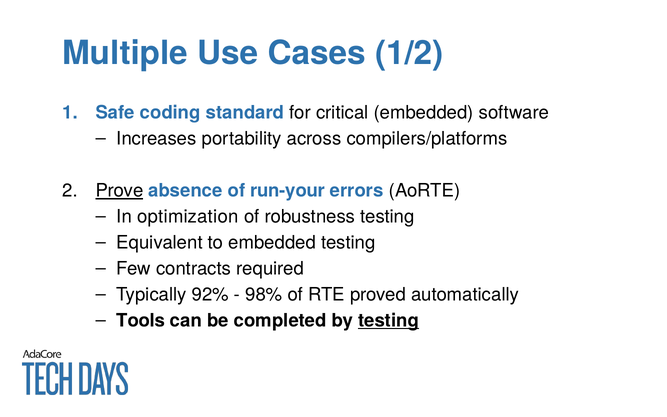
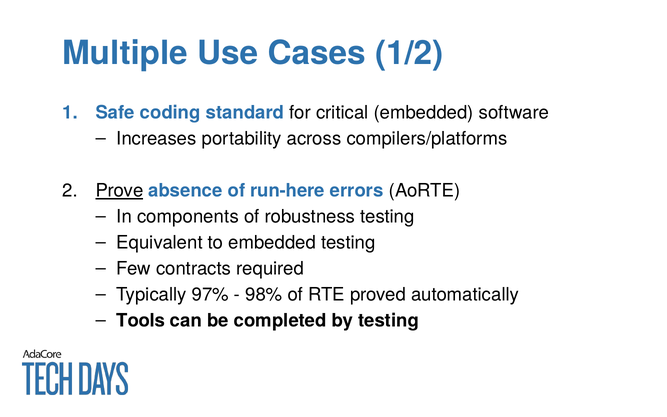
run-your: run-your -> run-here (288, 191)
optimization: optimization -> components (188, 217)
92%: 92% -> 97% (210, 295)
testing underline: present -> none (389, 321)
